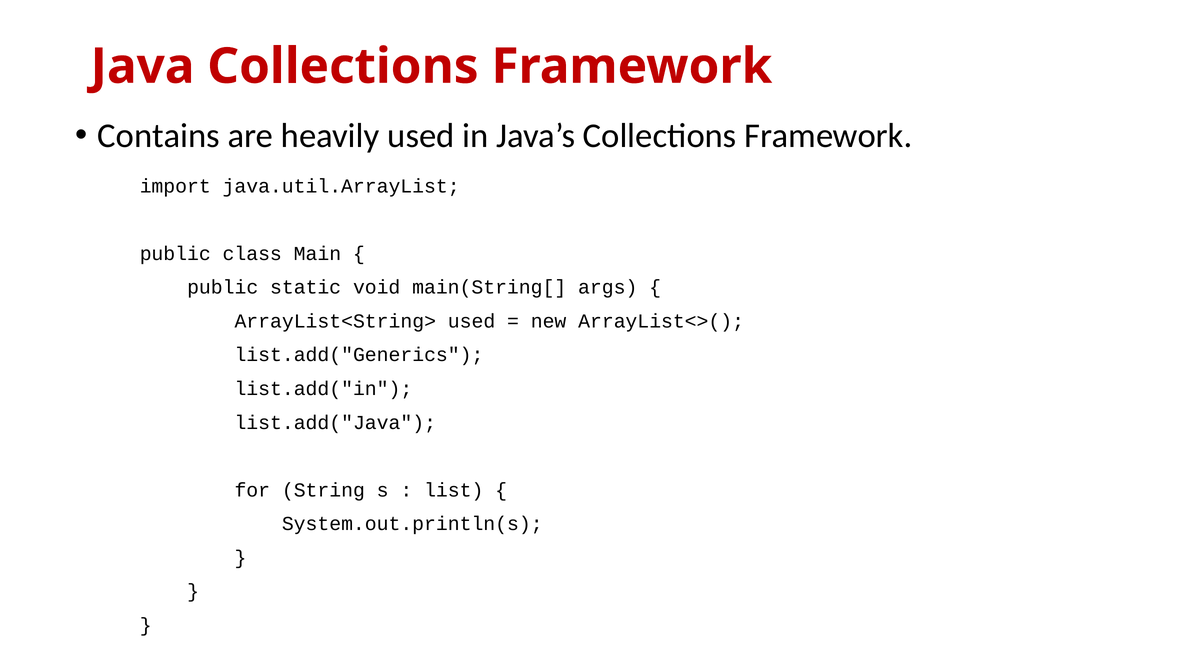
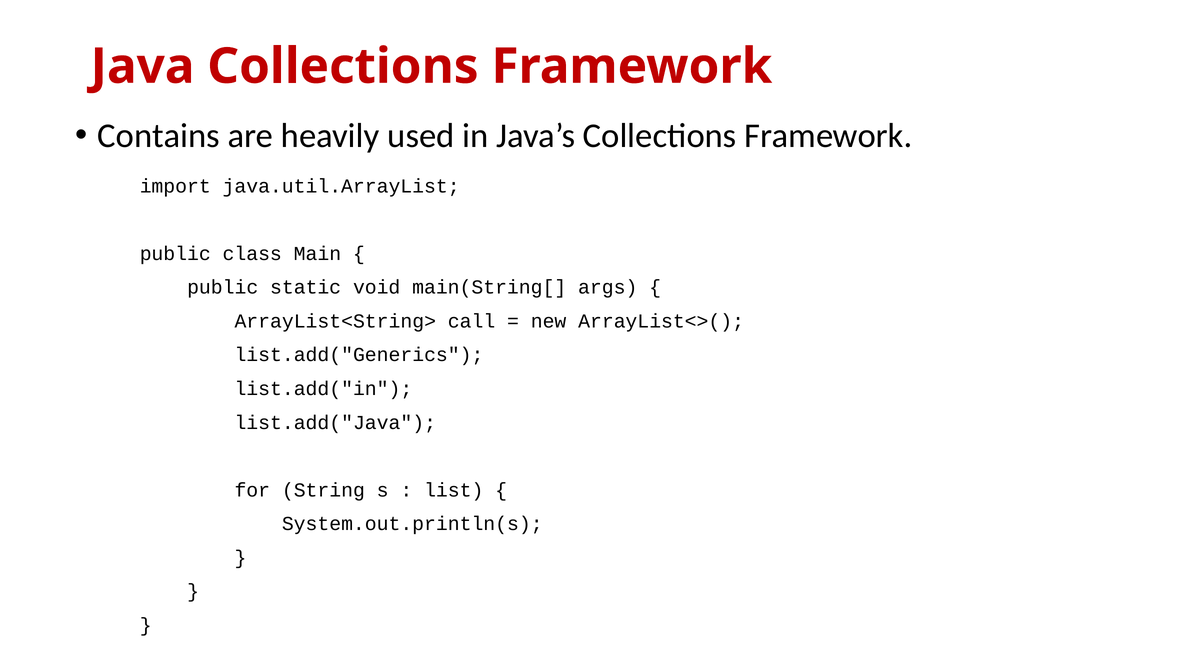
ArrayList<String> used: used -> call (472, 321)
